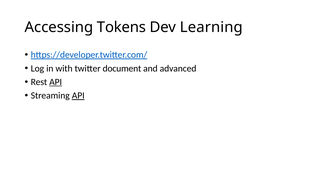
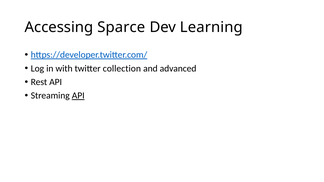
Tokens: Tokens -> Sparce (121, 27)
document: document -> collection (122, 69)
API underline: present -> none (56, 82)
